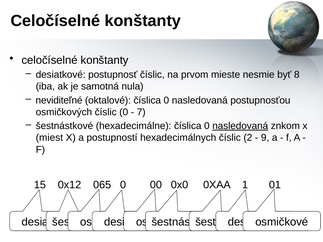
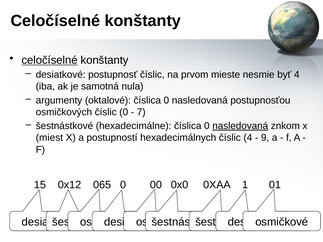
celočíselné underline: none -> present (50, 60)
byť 8: 8 -> 4 (297, 75)
neviditeľné: neviditeľné -> argumenty (59, 100)
číslic 2: 2 -> 4 (248, 138)
